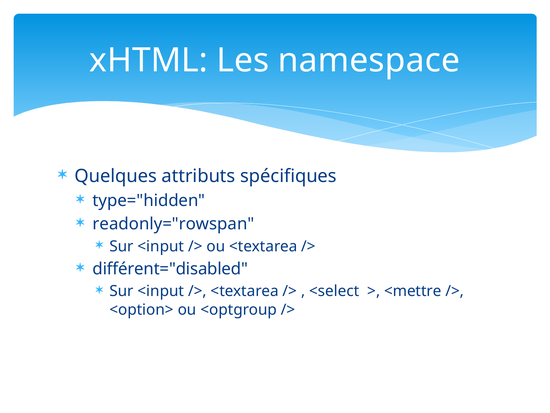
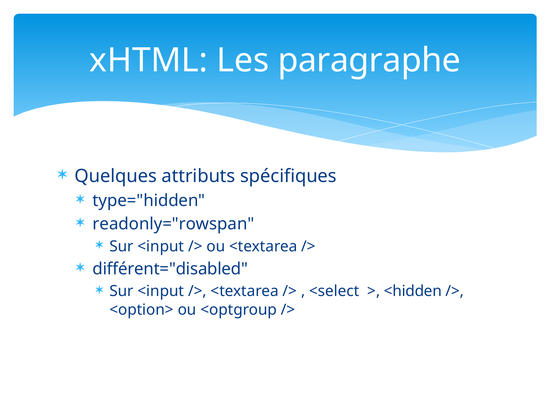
namespace: namespace -> paragraphe (369, 60)
<mettre: <mettre -> <hidden (413, 291)
